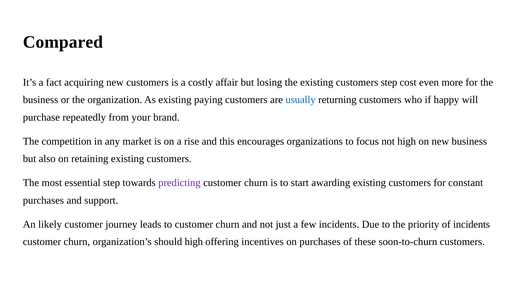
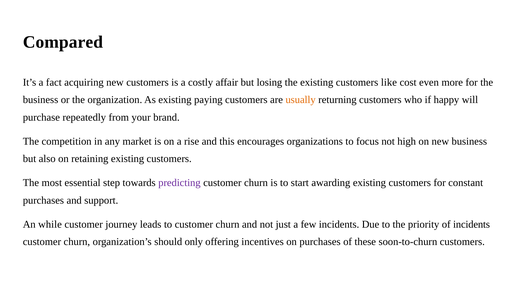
customers step: step -> like (389, 82)
usually colour: blue -> orange (301, 100)
likely: likely -> while (50, 225)
should high: high -> only (194, 242)
